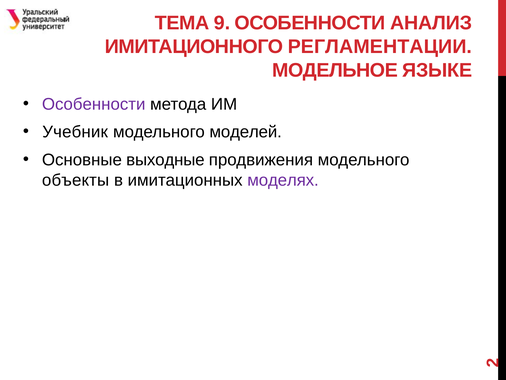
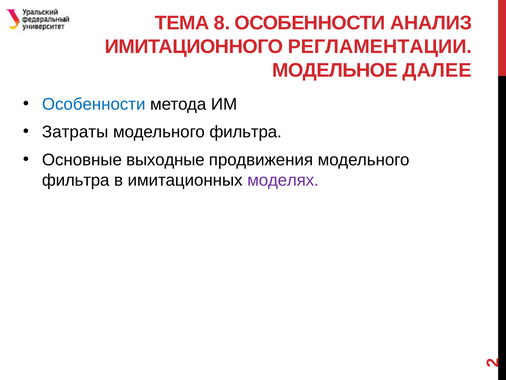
9: 9 -> 8 (222, 23)
ЯЗЫКЕ: ЯЗЫКЕ -> ДАЛЕЕ (437, 70)
Особенности colour: purple -> blue (94, 104)
Учебник: Учебник -> Затраты (75, 132)
моделей: моделей -> фильтра (246, 132)
объекты: объекты -> фильтра (76, 180)
